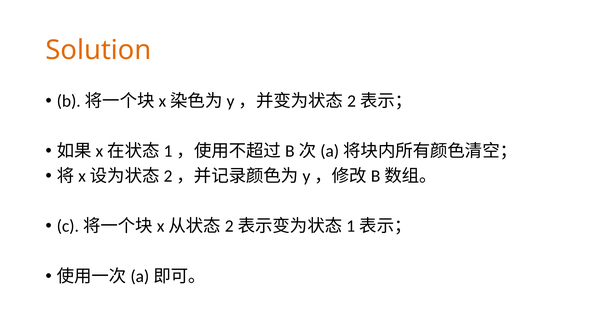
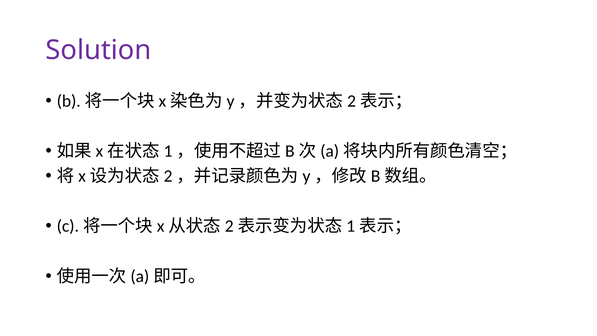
Solution colour: orange -> purple (98, 50)
